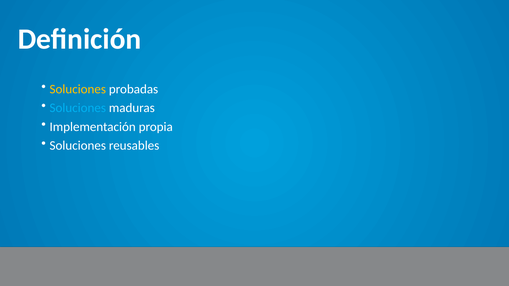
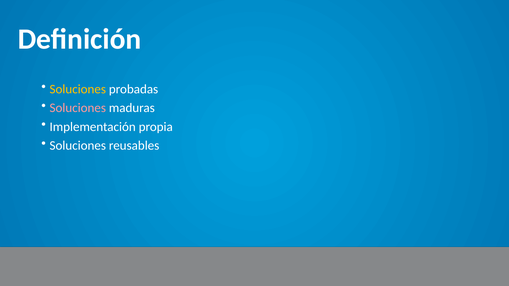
Soluciones colour: light blue -> pink (78, 108)
